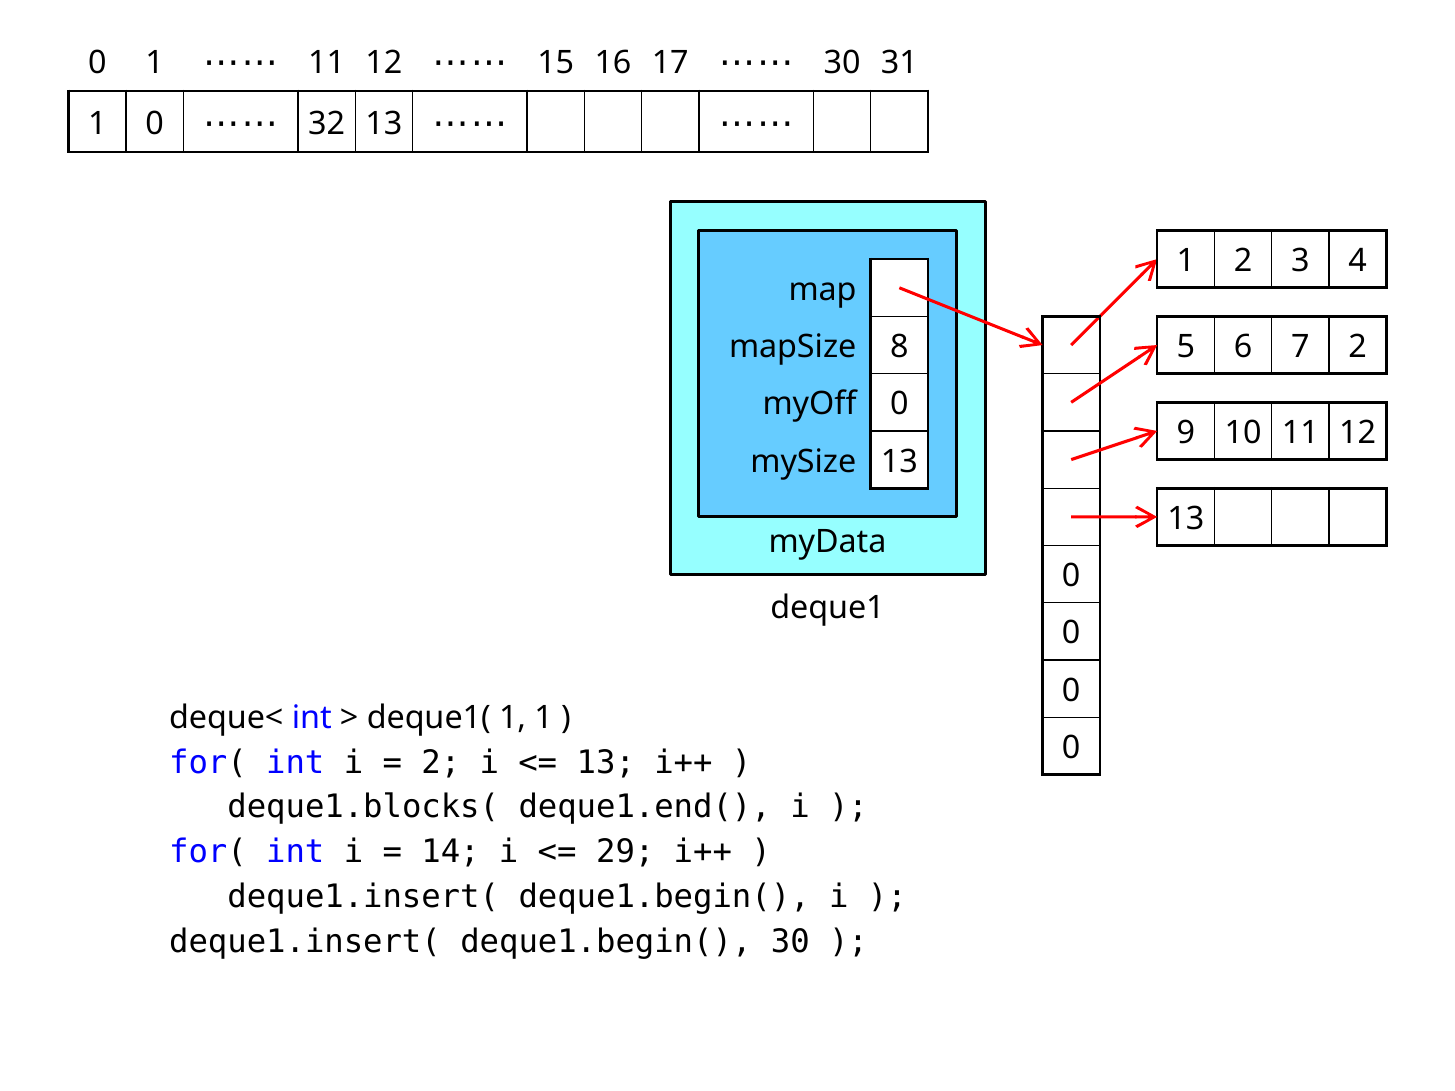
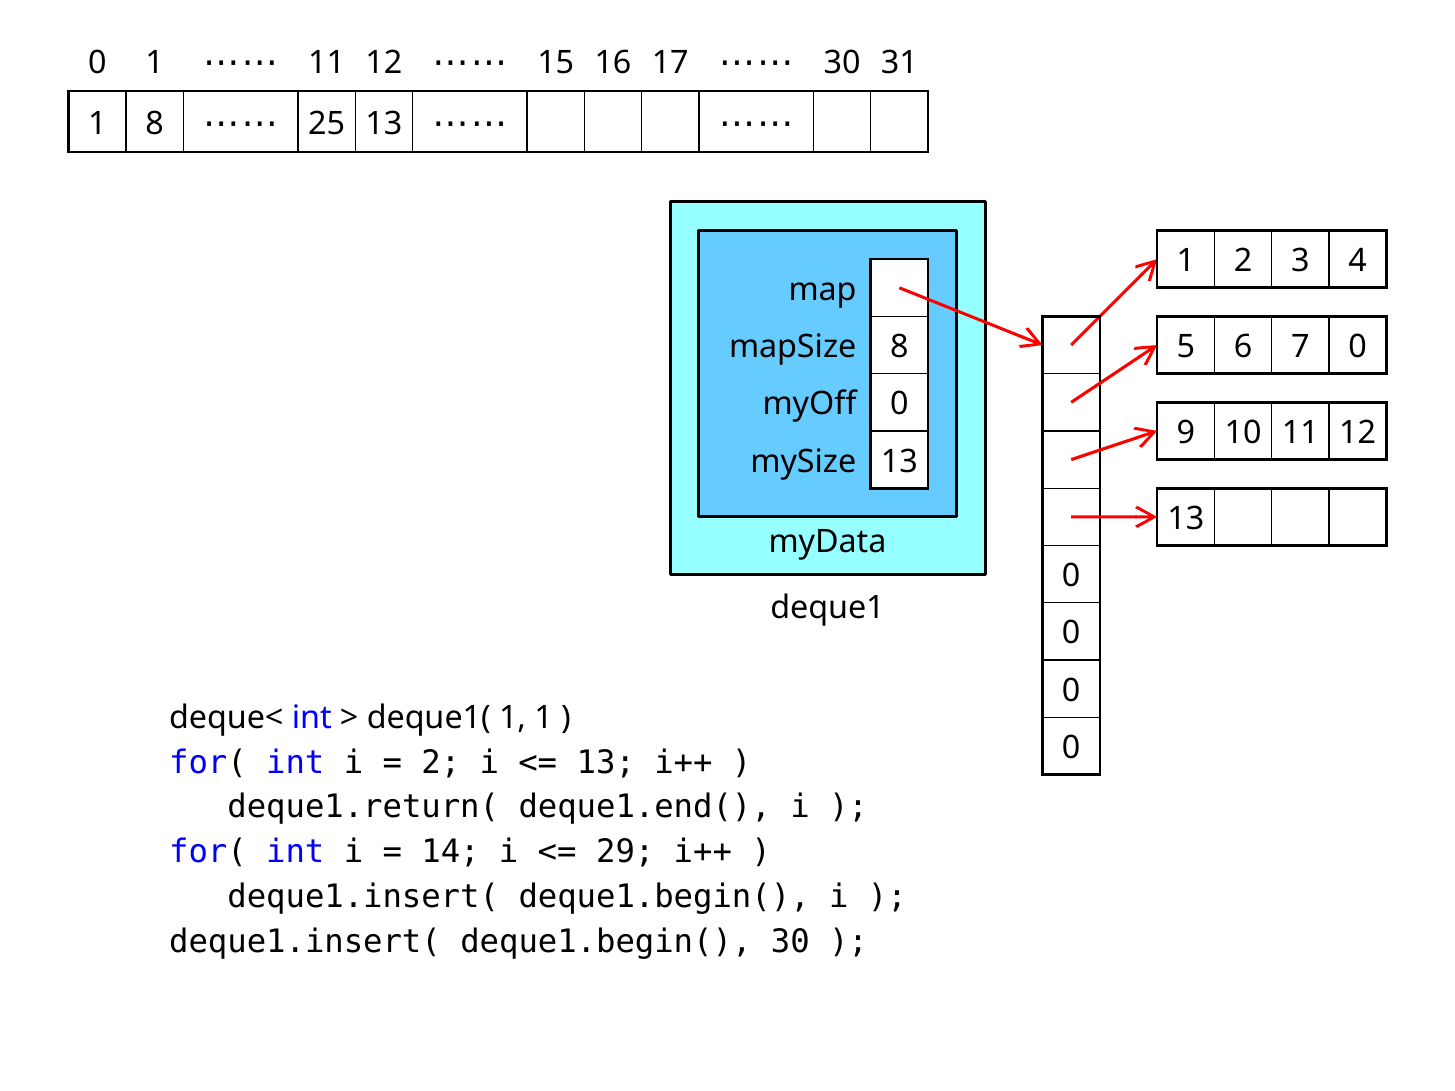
1 0: 0 -> 8 (155, 123)
32: 32 -> 25 (327, 123)
7 2: 2 -> 0 (1358, 347)
deque1.blocks(: deque1.blocks( -> deque1.return( (363, 807)
